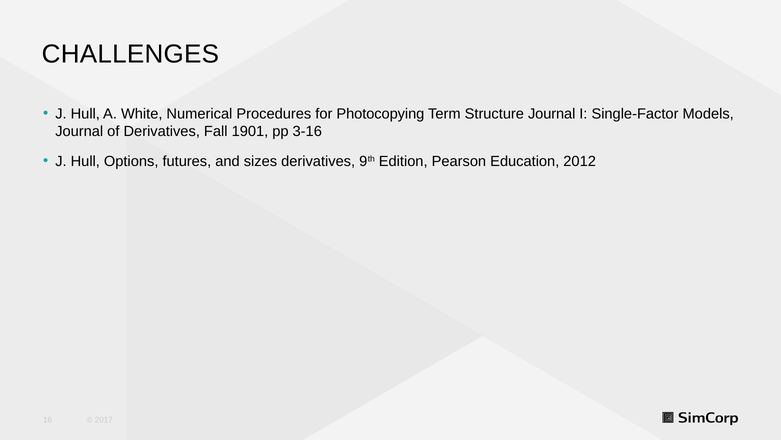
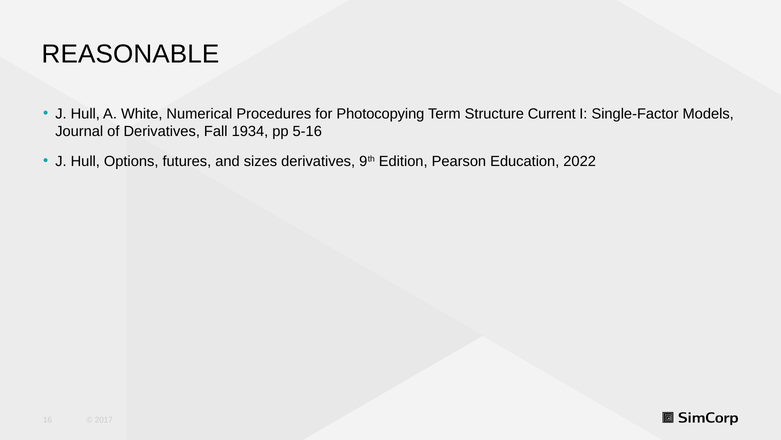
CHALLENGES: CHALLENGES -> REASONABLE (130, 54)
Structure Journal: Journal -> Current (552, 114)
1901: 1901 -> 1934 (250, 131)
3-16: 3-16 -> 5-16 (307, 131)
2012: 2012 -> 2022 (580, 161)
